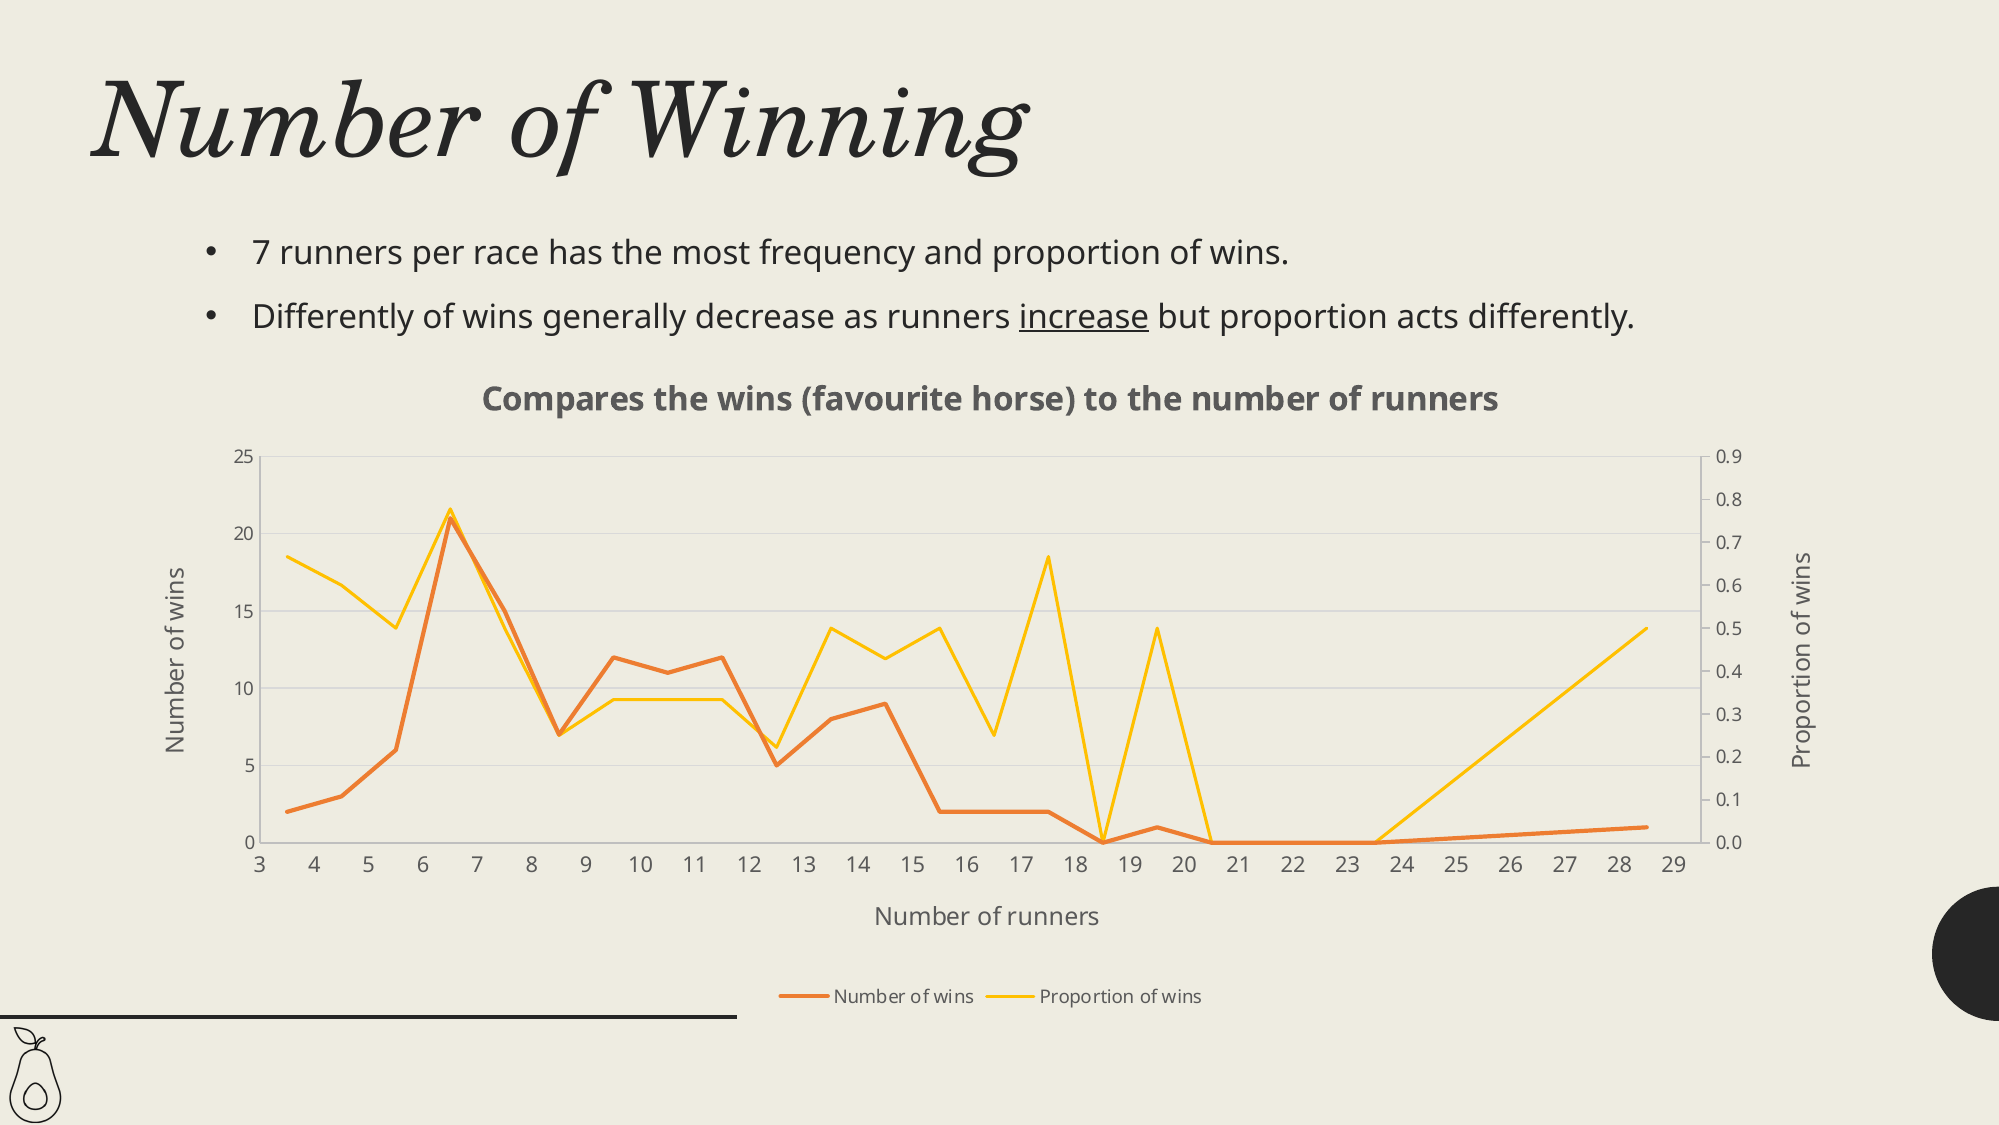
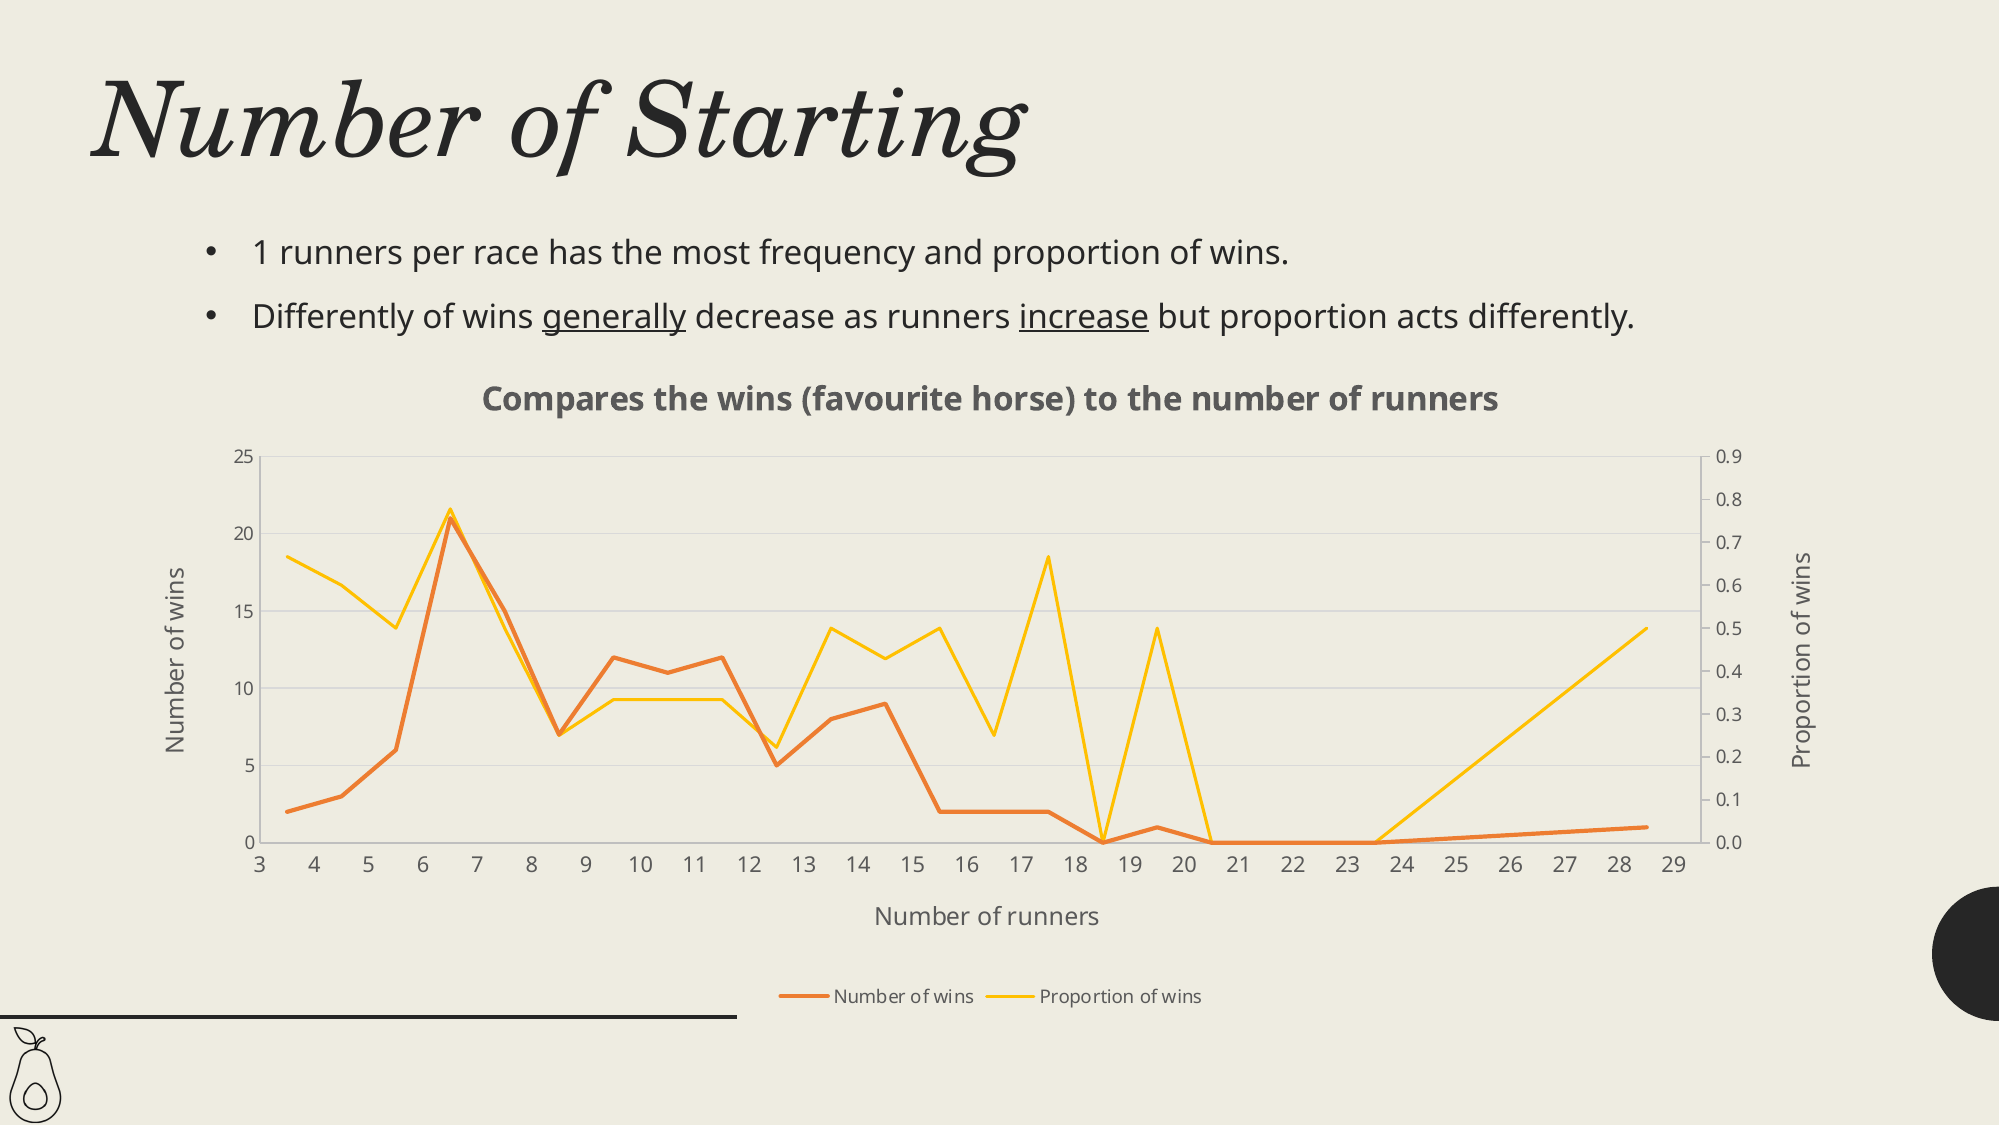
Winning: Winning -> Starting (829, 122)
7: 7 -> 1 (261, 253)
generally underline: none -> present (614, 317)
